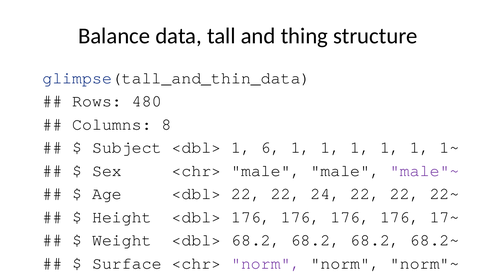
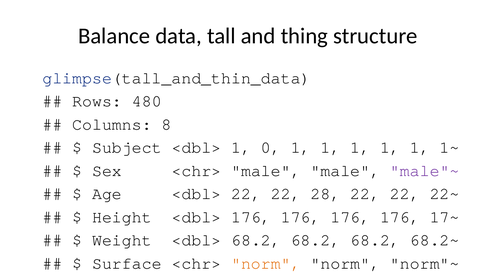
6: 6 -> 0 (271, 148)
24: 24 -> 28 (325, 194)
norm colour: purple -> orange (266, 263)
